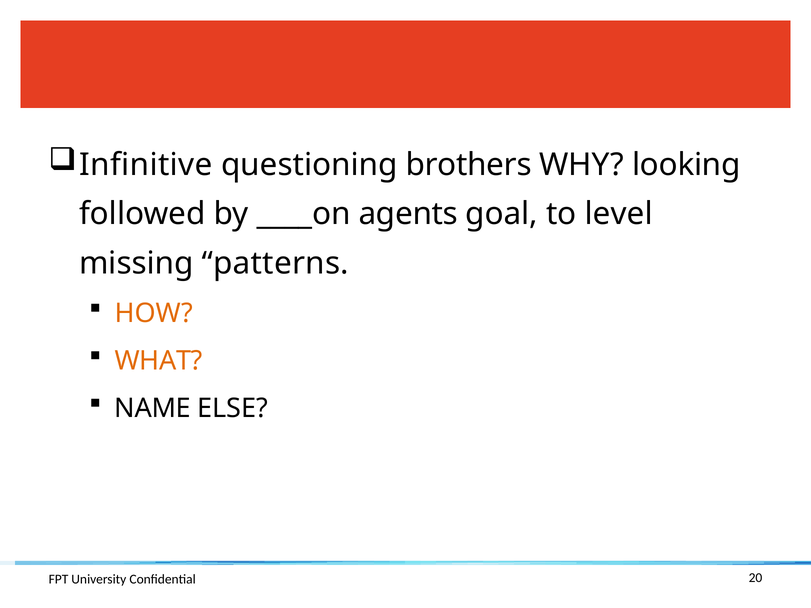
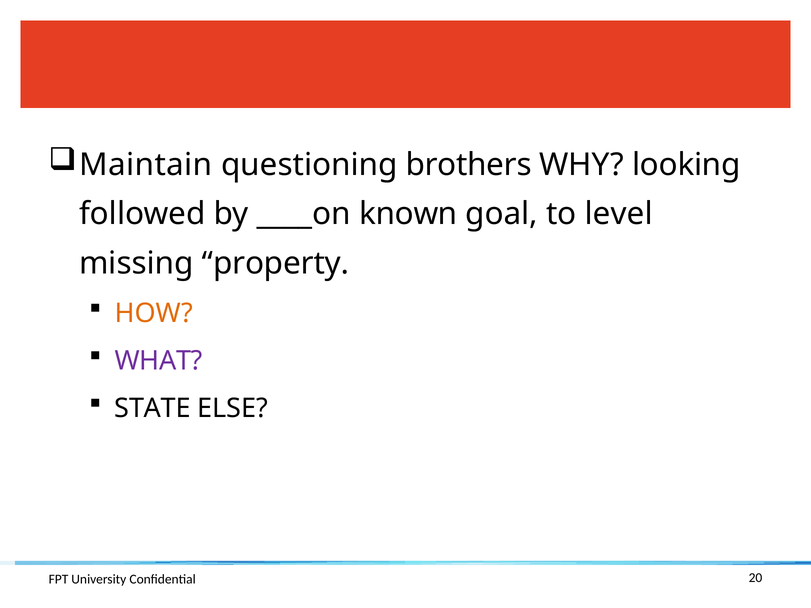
Infinitive: Infinitive -> Maintain (146, 165)
agents: agents -> known (408, 214)
patterns: patterns -> property (276, 263)
WHAT colour: orange -> purple (159, 361)
NAME: NAME -> STATE (153, 408)
